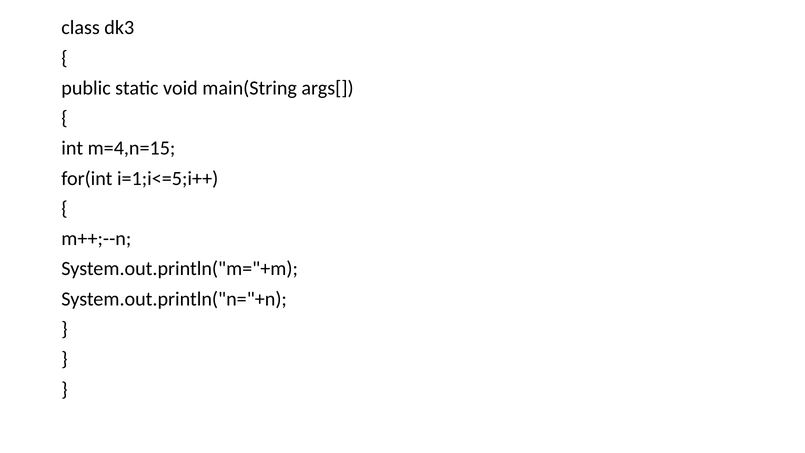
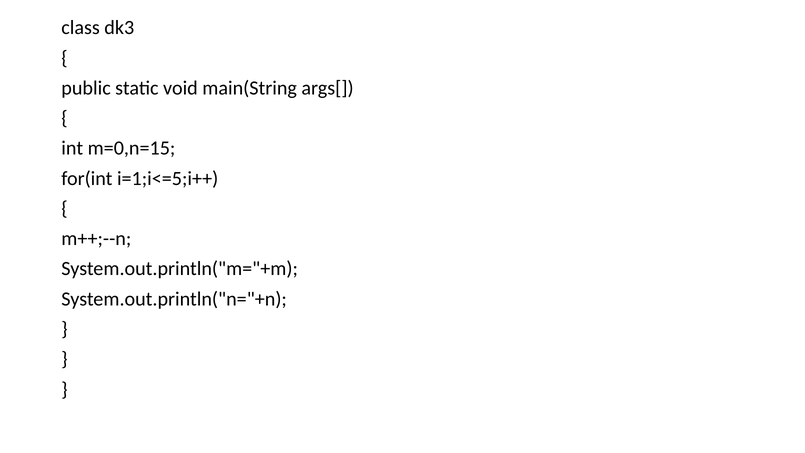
m=4,n=15: m=4,n=15 -> m=0,n=15 (131, 148)
